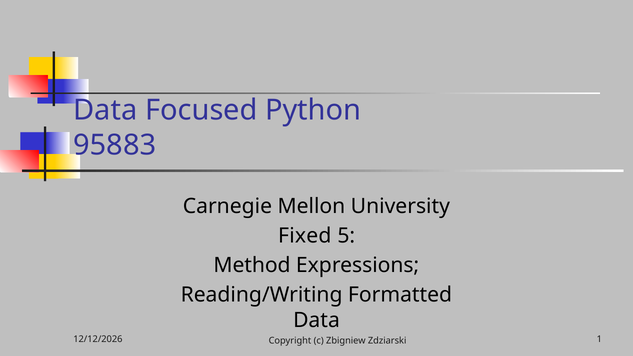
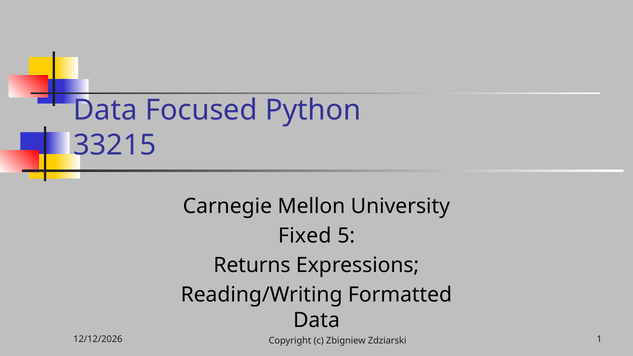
95883: 95883 -> 33215 (115, 145)
Method: Method -> Returns (252, 266)
